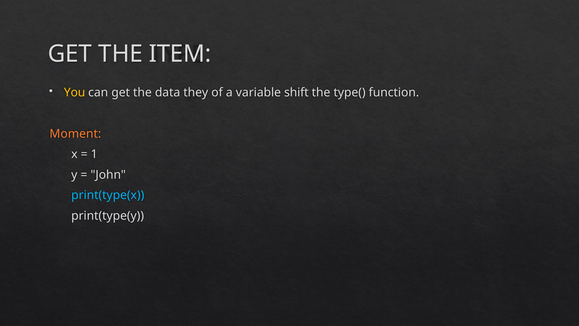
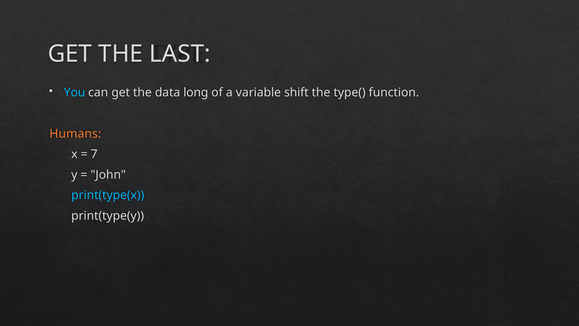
ITEM: ITEM -> LAST (180, 54)
You colour: yellow -> light blue (75, 93)
they: they -> long (196, 93)
Moment: Moment -> Humans (75, 134)
1: 1 -> 7 (94, 154)
